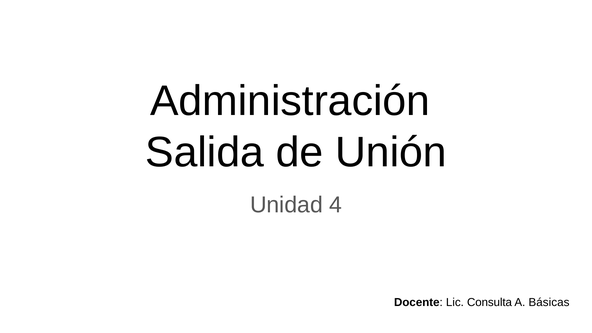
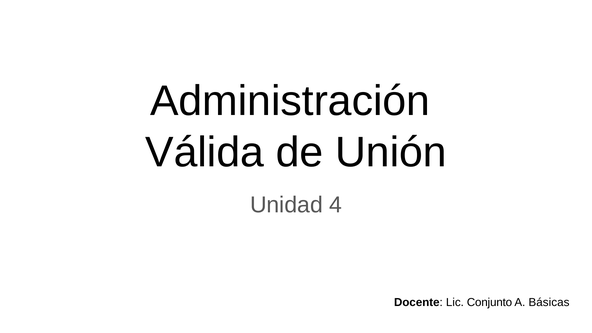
Salida: Salida -> Válida (205, 152)
Consulta: Consulta -> Conjunto (490, 302)
